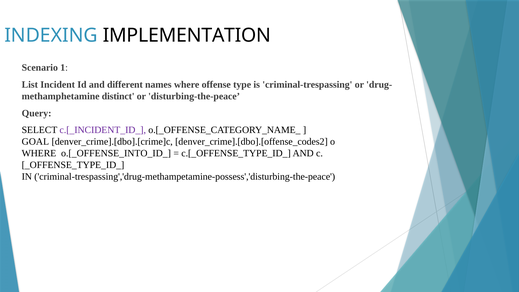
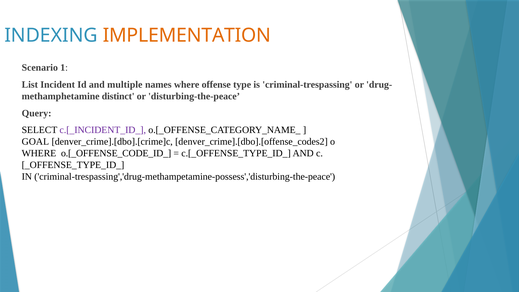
IMPLEMENTATION colour: black -> orange (187, 35)
different: different -> multiple (125, 85)
o.[_OFFENSE_INTO_ID_: o.[_OFFENSE_INTO_ID_ -> o.[_OFFENSE_CODE_ID_ (116, 153)
